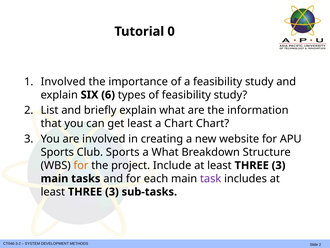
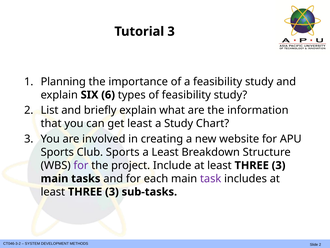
Tutorial 0: 0 -> 3 (171, 31)
Involved: Involved -> Planning (63, 82)
a Chart: Chart -> Study (179, 123)
a What: What -> Least (165, 152)
for colour: orange -> purple (81, 165)
